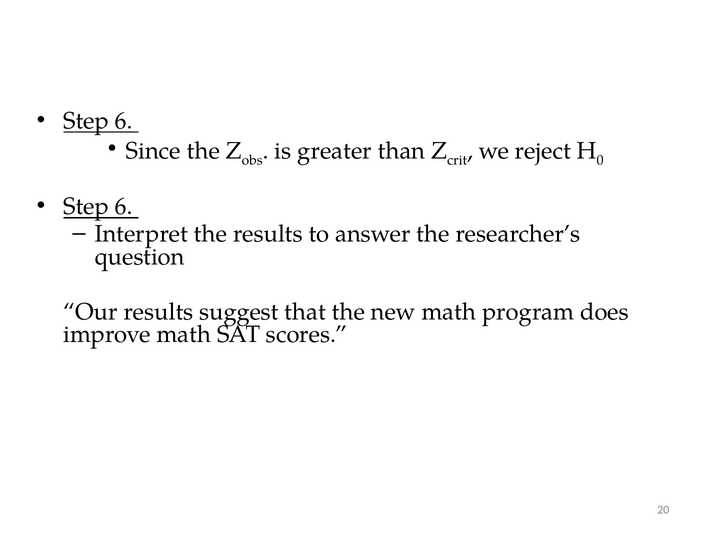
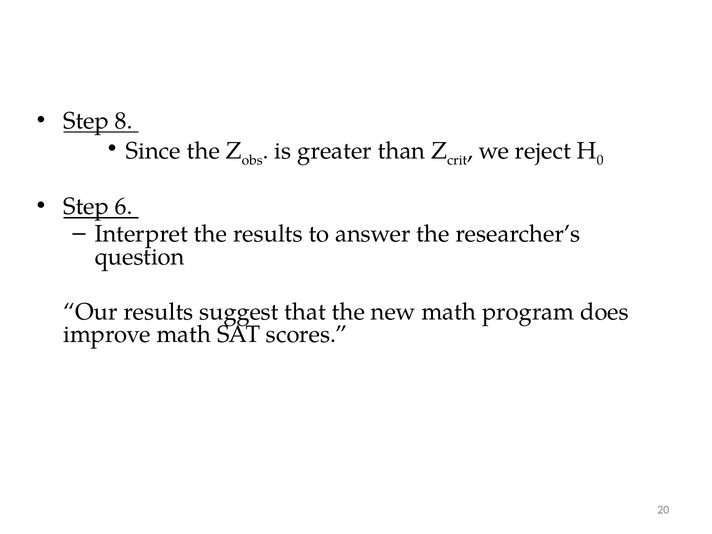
6: 6 -> 8 (124, 121)
